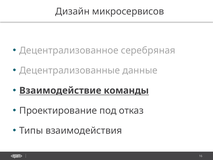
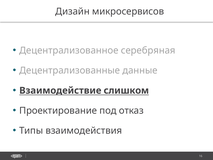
команды: команды -> слишком (126, 90)
